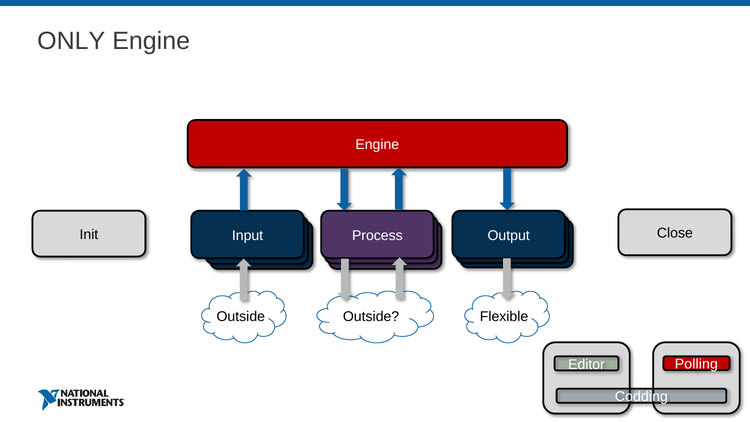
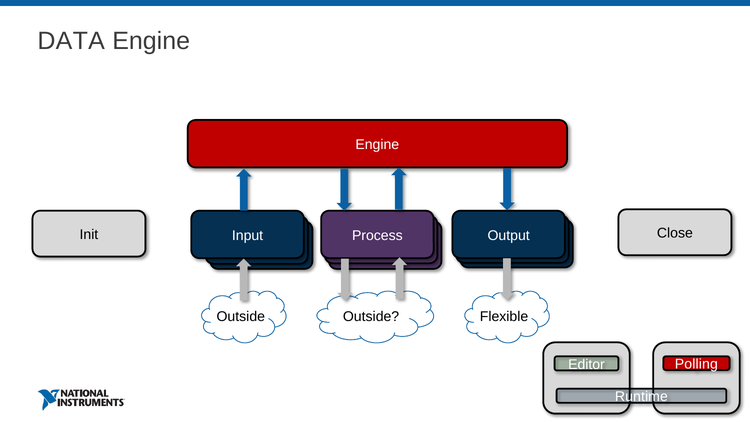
ONLY: ONLY -> DATA (71, 41)
Codding: Codding -> Runtime (641, 397)
